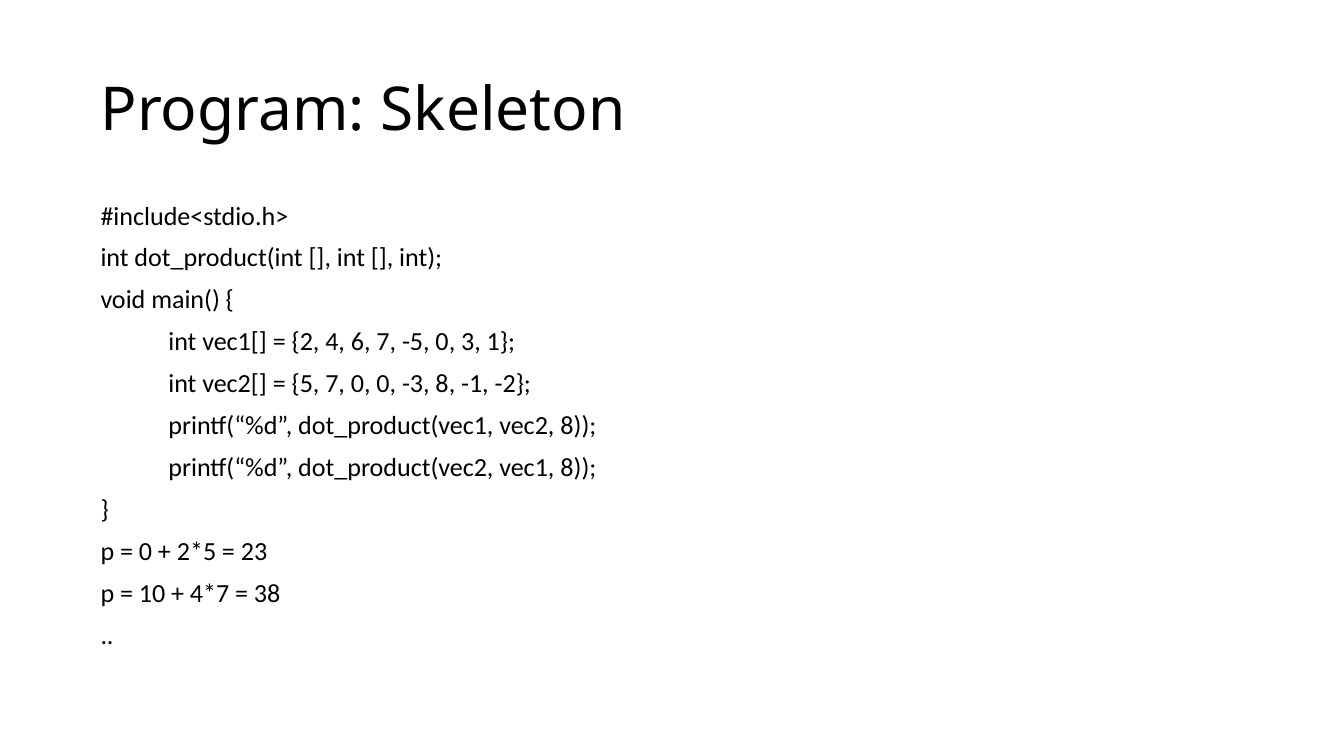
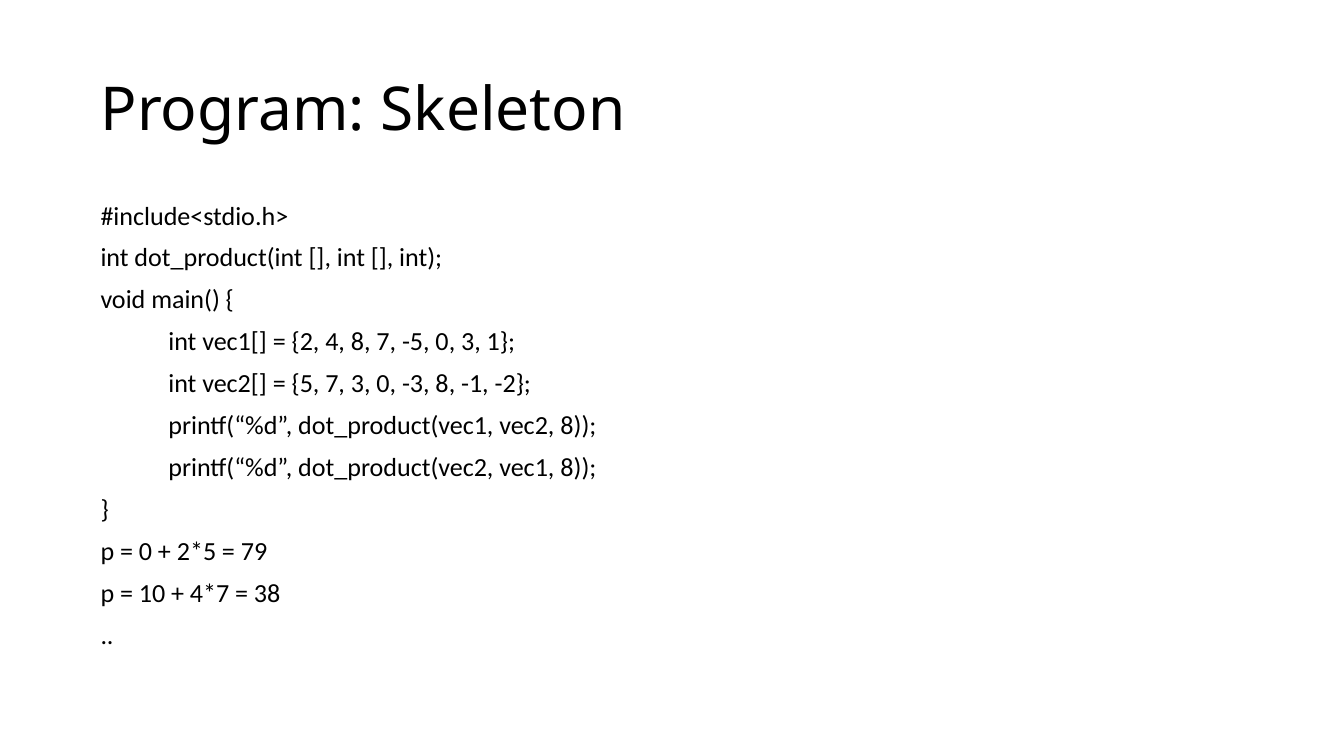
4 6: 6 -> 8 (361, 342)
7 0: 0 -> 3 (361, 384)
23: 23 -> 79 (254, 552)
